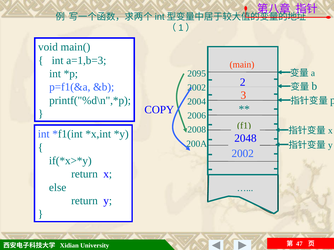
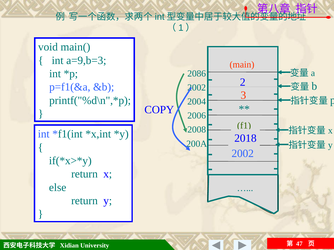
a=1,b=3: a=1,b=3 -> a=9,b=3 (86, 60)
2095: 2095 -> 2086 (197, 74)
2048: 2048 -> 2018 (245, 139)
